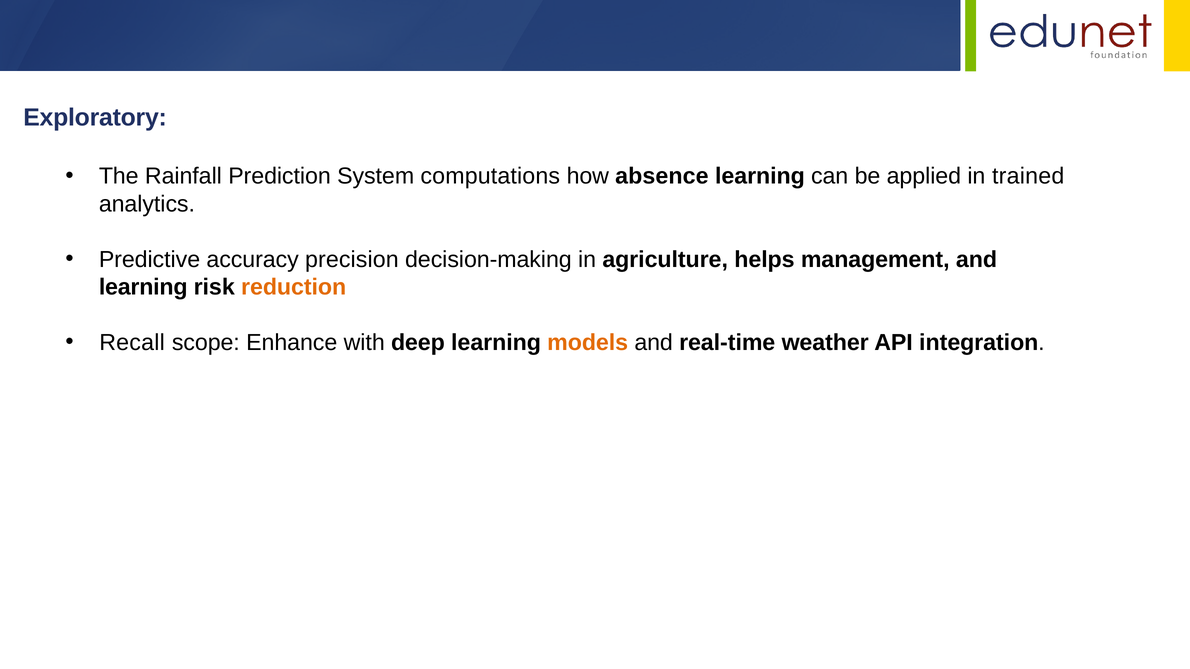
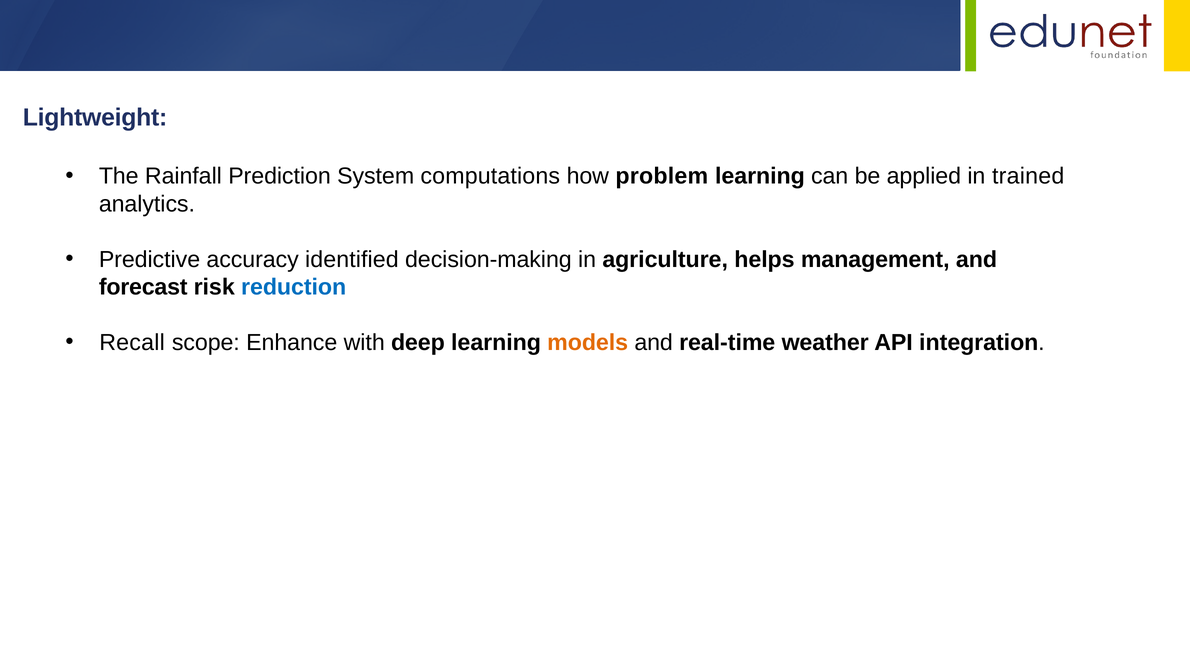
Exploratory: Exploratory -> Lightweight (95, 117)
absence: absence -> problem (662, 176)
precision: precision -> identified (352, 260)
learning: learning -> forecast (143, 287)
reduction colour: orange -> blue (294, 287)
